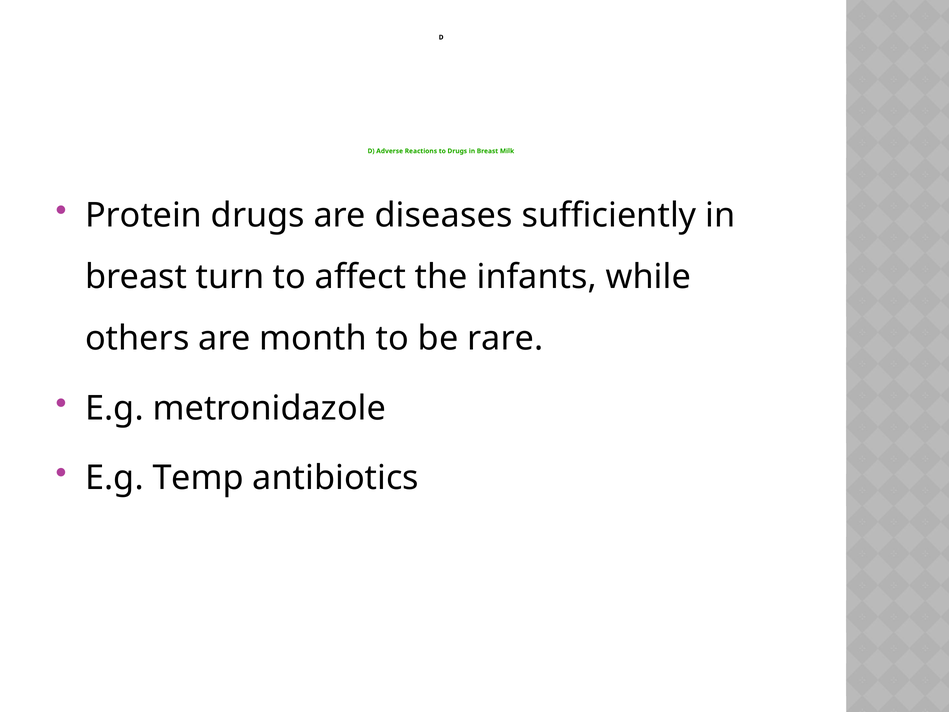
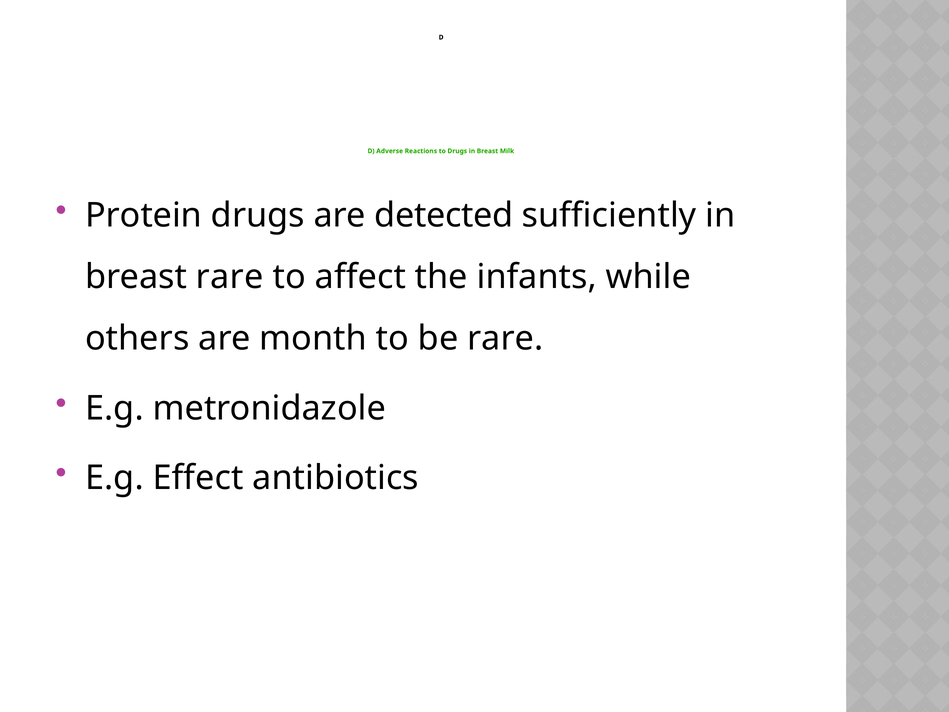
diseases: diseases -> detected (444, 215)
breast turn: turn -> rare (230, 277)
Temp: Temp -> Effect (198, 478)
